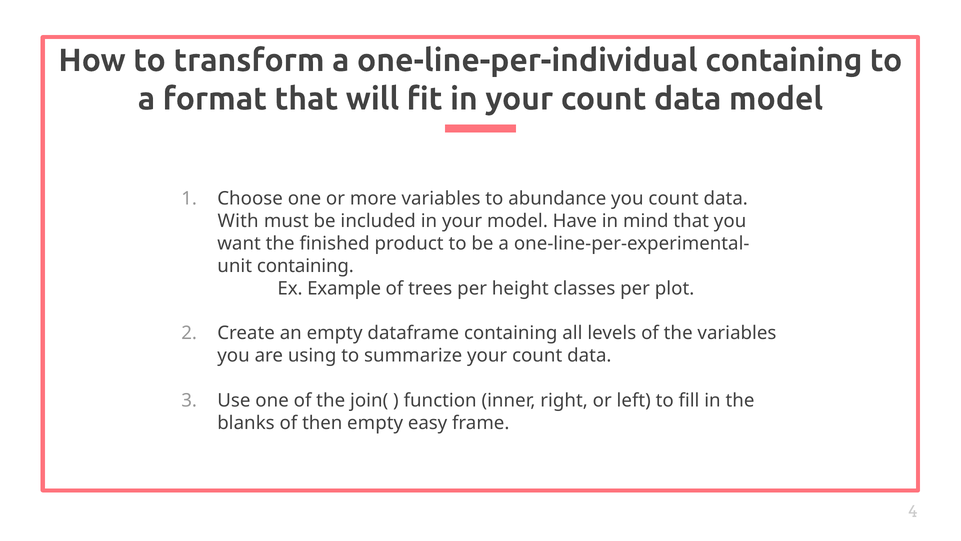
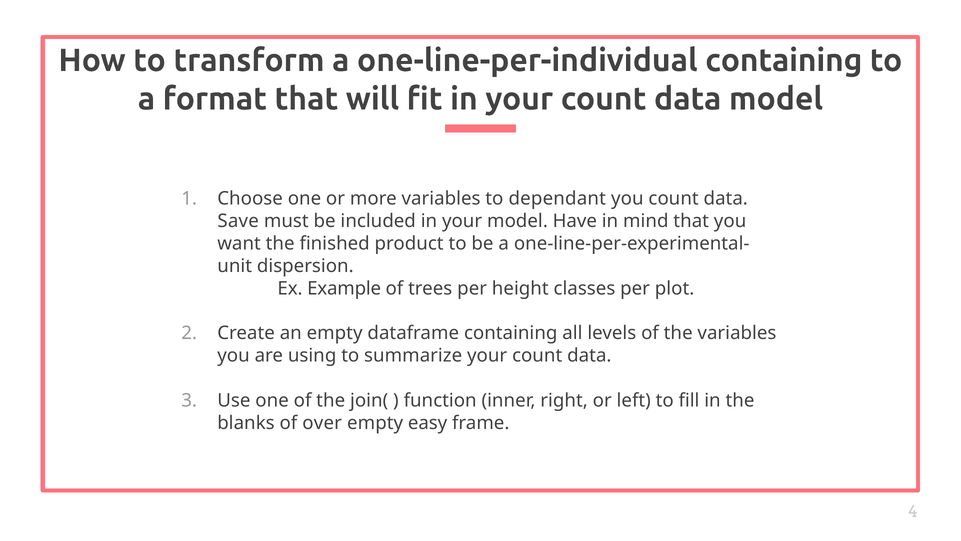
abundance: abundance -> dependant (557, 198)
With: With -> Save (238, 221)
containing: containing -> dispersion (305, 266)
then: then -> over (322, 423)
